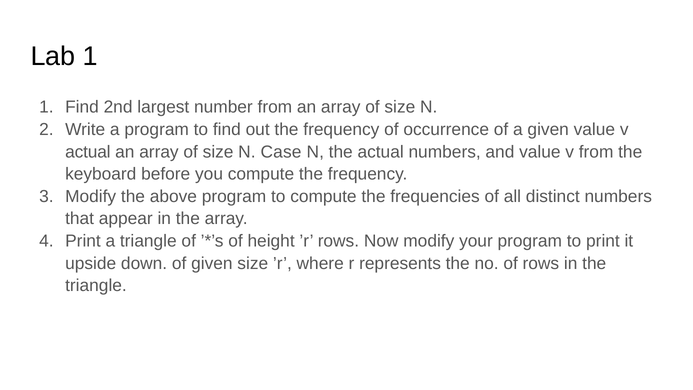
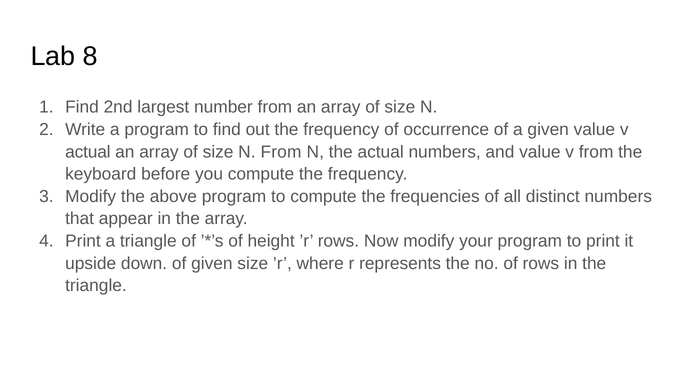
Lab 1: 1 -> 8 (90, 56)
N Case: Case -> From (281, 152)
